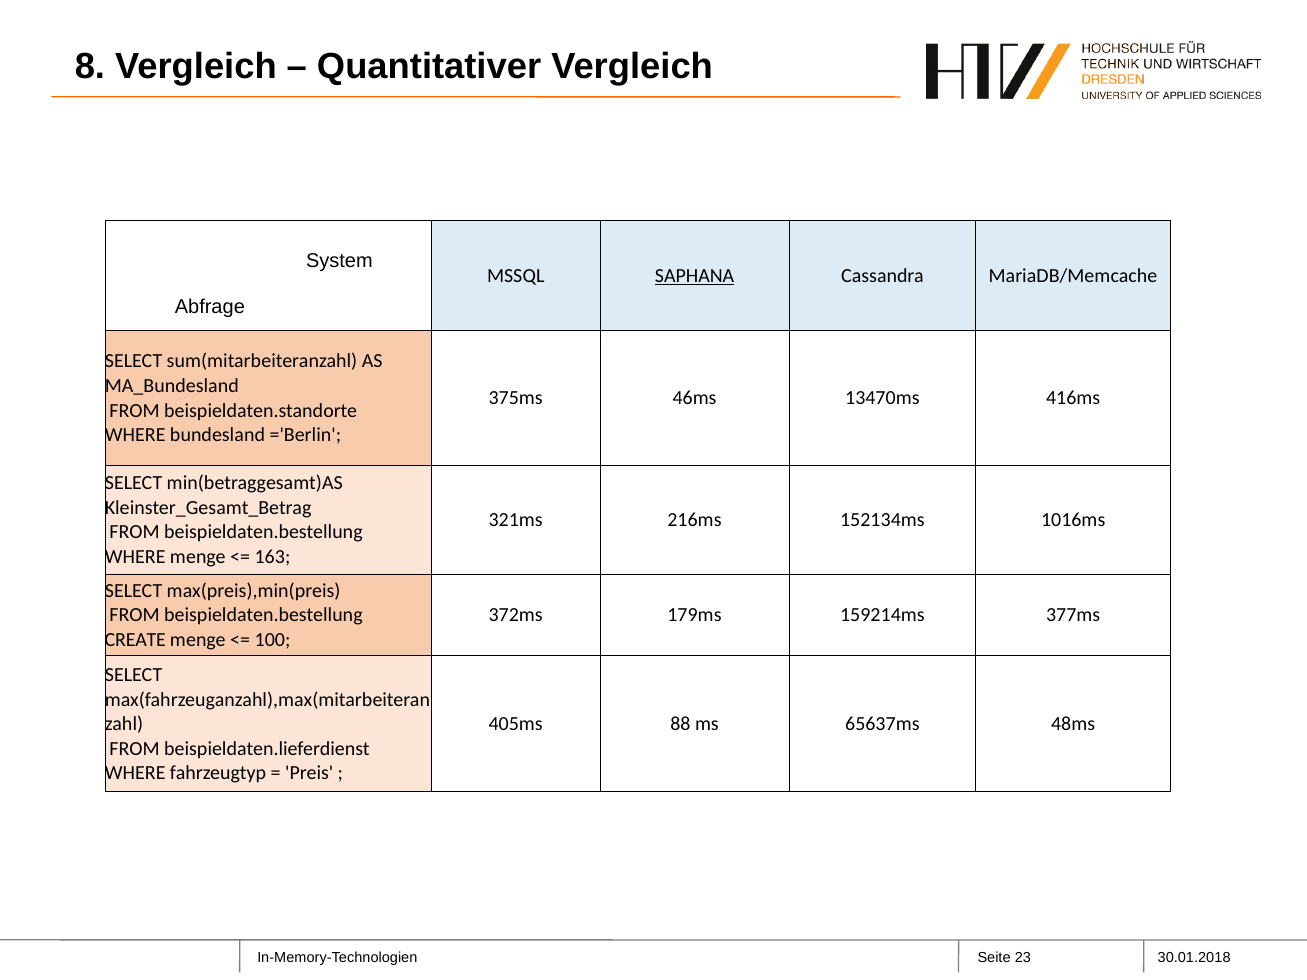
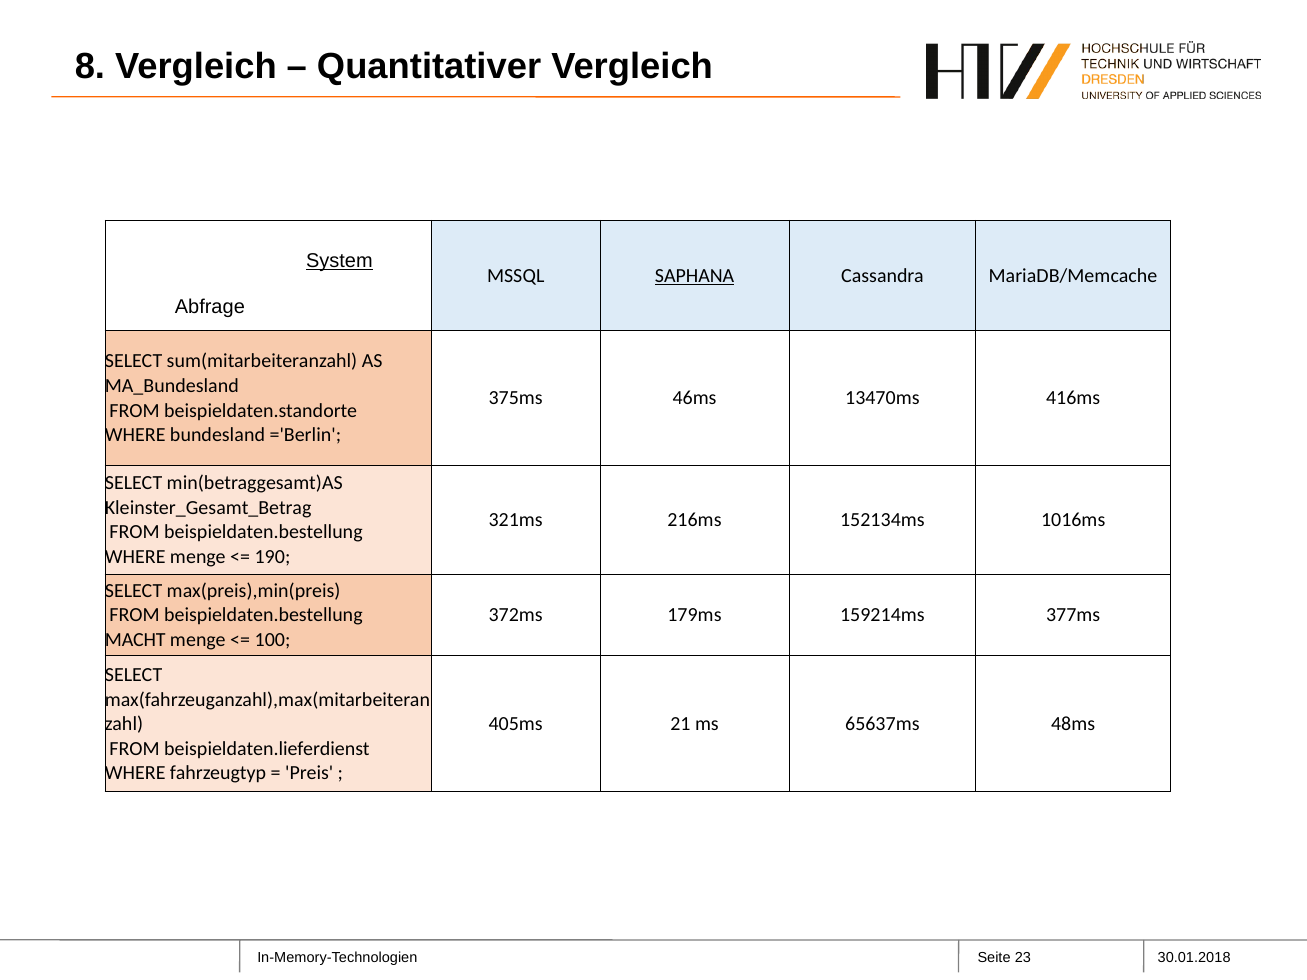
System underline: none -> present (339, 261)
163: 163 -> 190 (272, 557)
CREATE: CREATE -> MACHT (135, 640)
88: 88 -> 21 (680, 724)
